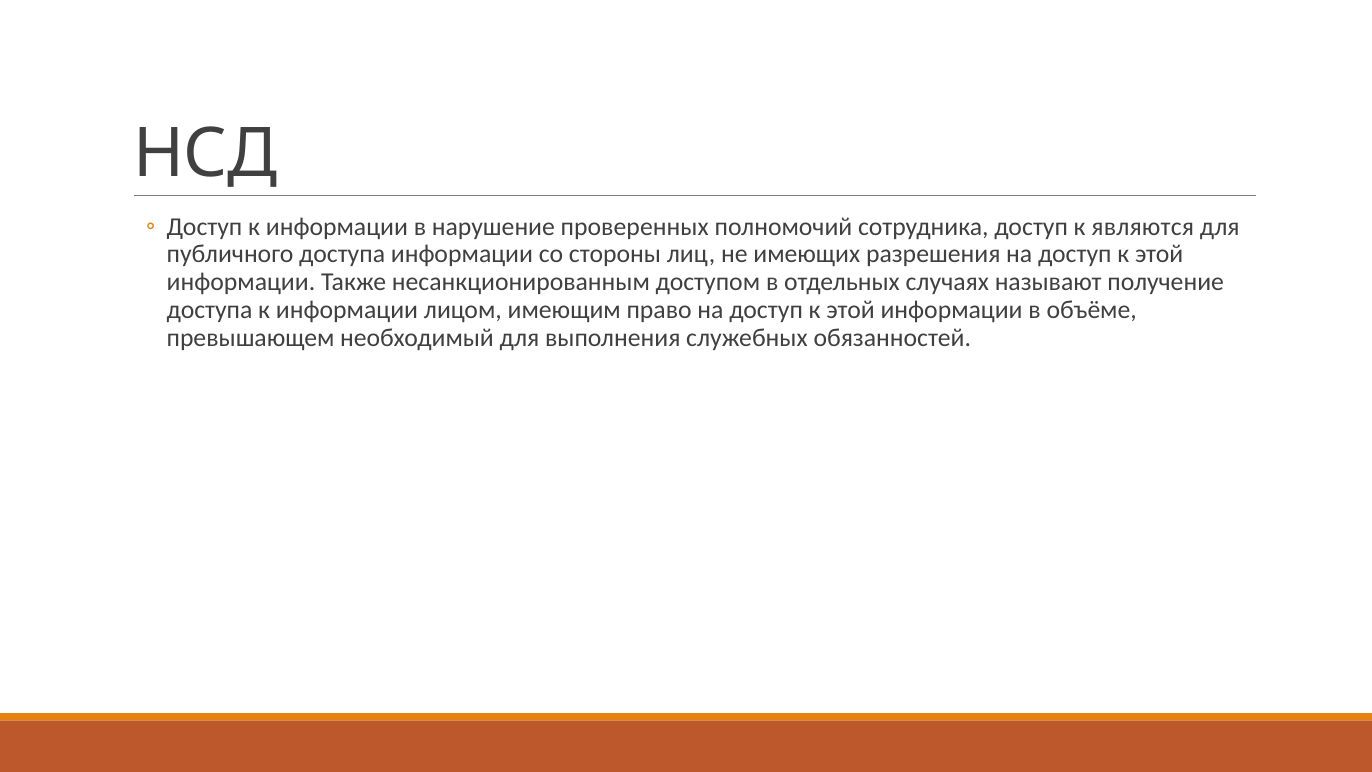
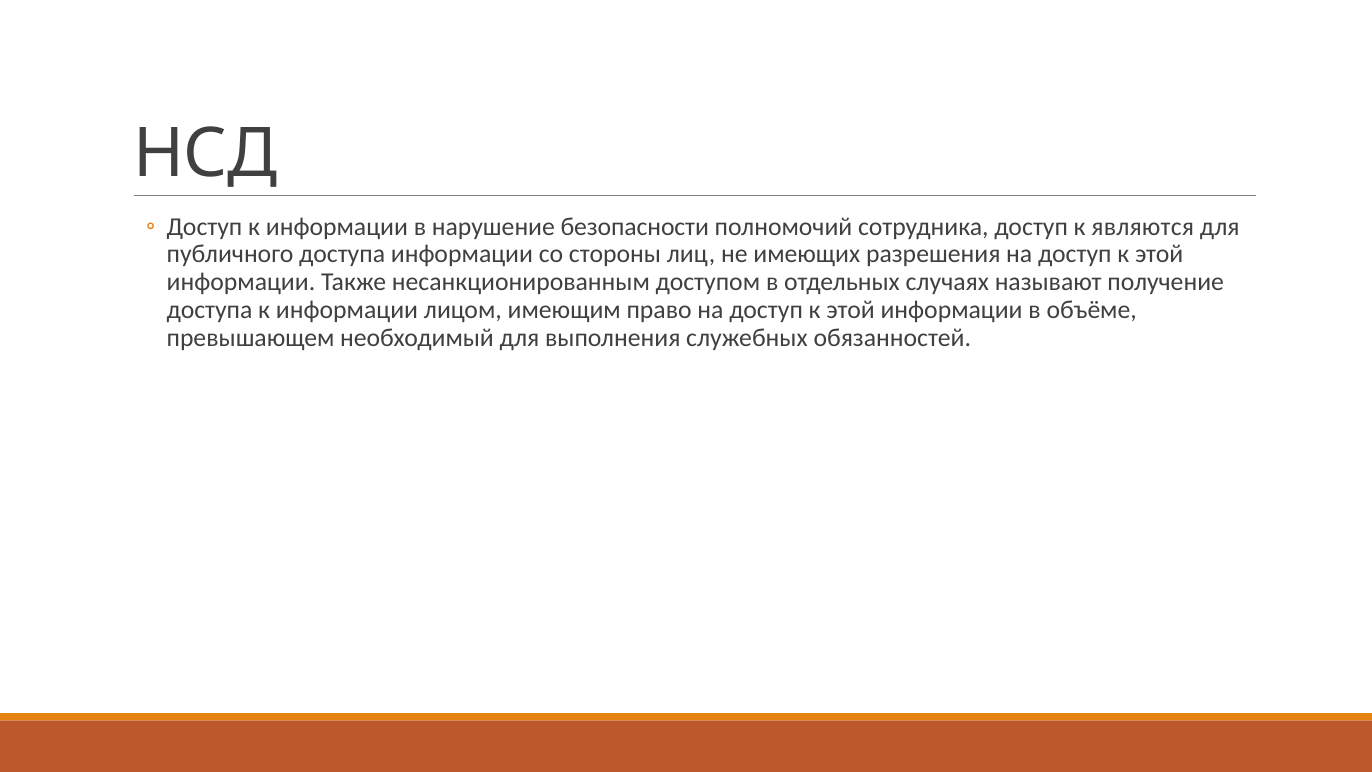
проверенных: проверенных -> безопасности (635, 227)
